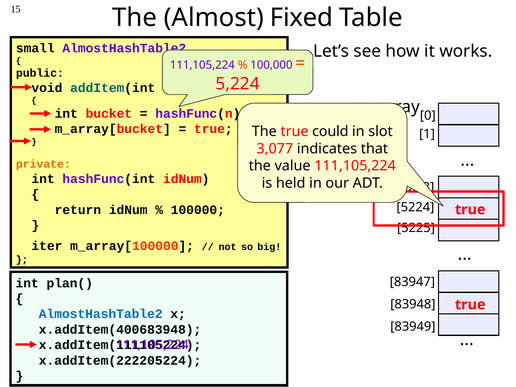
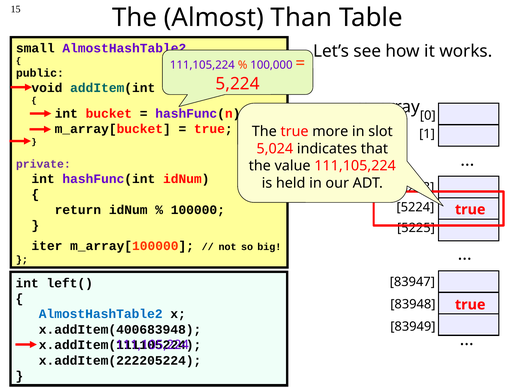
Fixed: Fixed -> Than (301, 17)
could: could -> more (330, 131)
3,077: 3,077 -> 5,024 (275, 149)
private colour: orange -> purple (43, 164)
plan(: plan( -> left( (70, 283)
